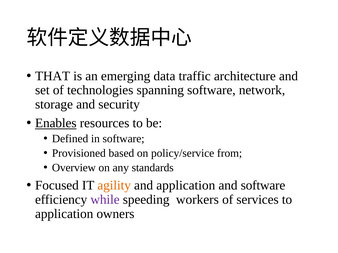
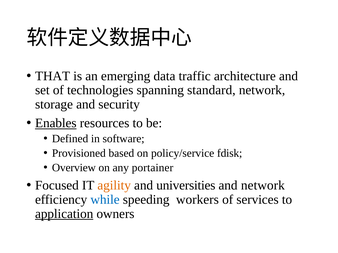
spanning software: software -> standard (211, 90)
from: from -> fdisk (230, 153)
standards: standards -> portainer (153, 168)
and application: application -> universities (186, 186)
and software: software -> network (263, 186)
while colour: purple -> blue (105, 200)
application underline: none -> present (64, 214)
